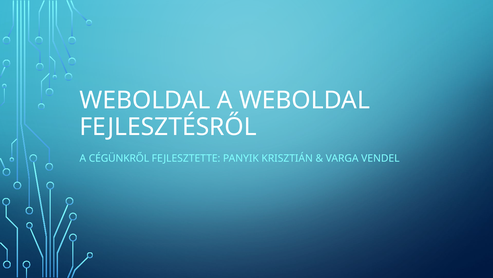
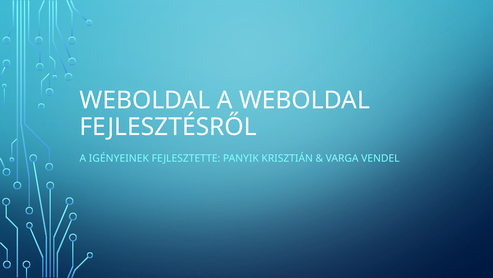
CÉGÜNKRŐL: CÉGÜNKRŐL -> IGÉNYEINEK (119, 158)
